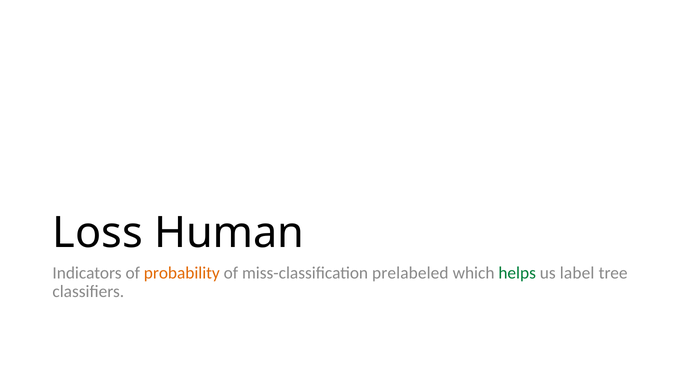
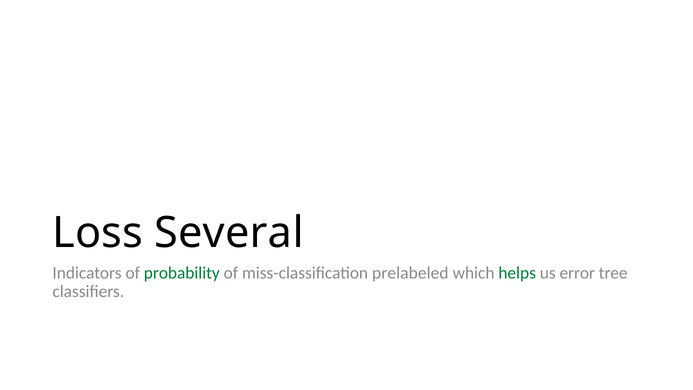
Human: Human -> Several (229, 233)
probability colour: orange -> green (182, 273)
label: label -> error (577, 273)
